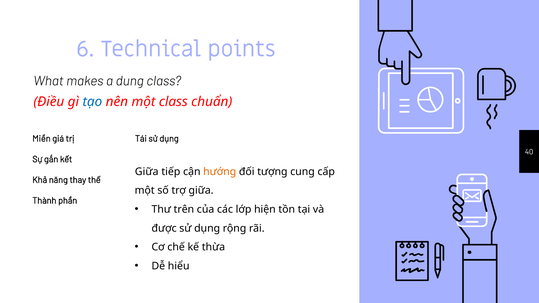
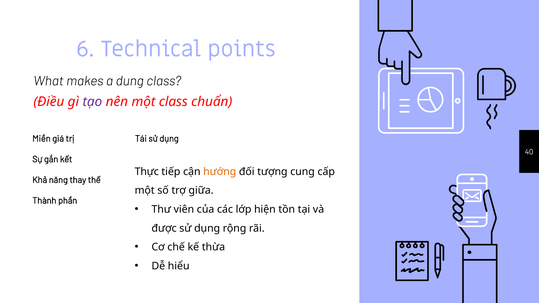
tạo colour: blue -> purple (92, 102)
Giữa: Giữa -> Thực (147, 172)
trên: trên -> viên (184, 210)
